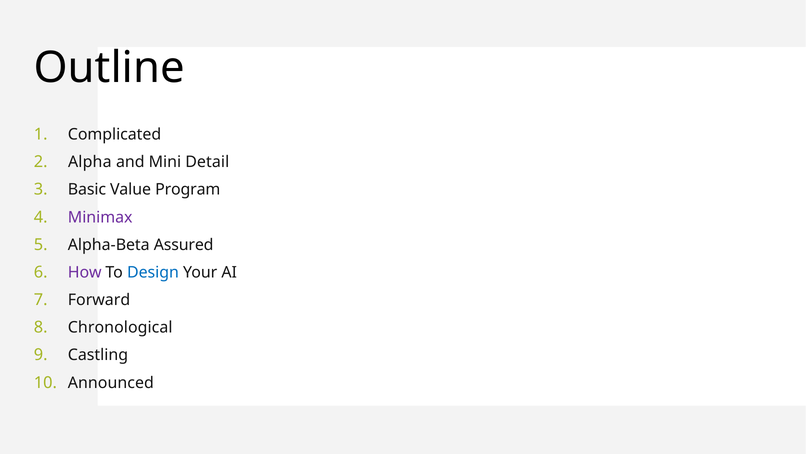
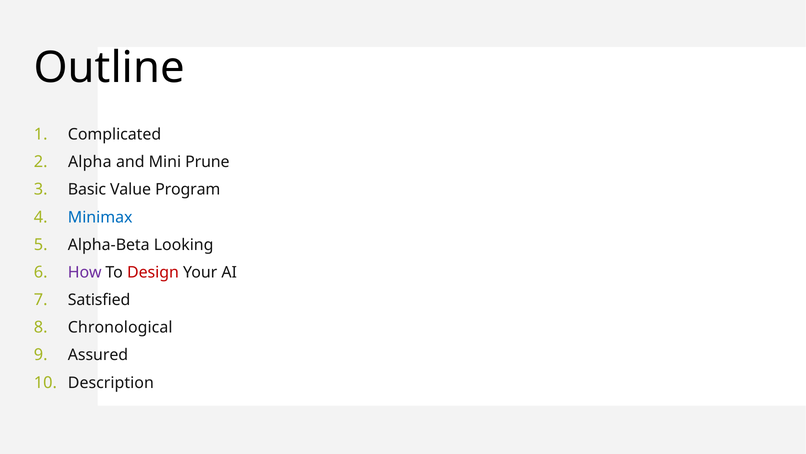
Detail: Detail -> Prune (207, 162)
Minimax colour: purple -> blue (100, 217)
Assured: Assured -> Looking (184, 245)
Design colour: blue -> red (153, 272)
Forward: Forward -> Satisfied (99, 300)
Castling: Castling -> Assured (98, 355)
Announced: Announced -> Description (111, 382)
